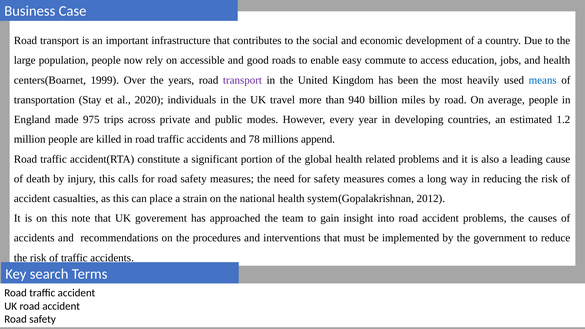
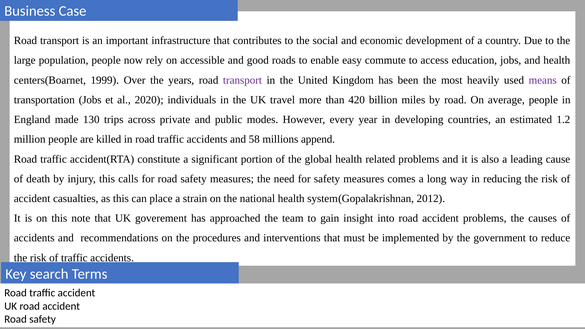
means colour: blue -> purple (543, 80)
transportation Stay: Stay -> Jobs (90, 100)
940: 940 -> 420 (357, 100)
975: 975 -> 130 (91, 120)
78: 78 -> 58 (254, 139)
